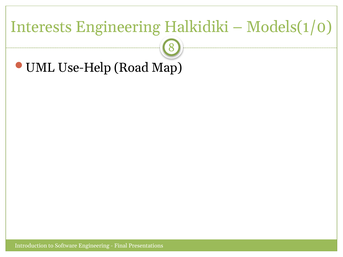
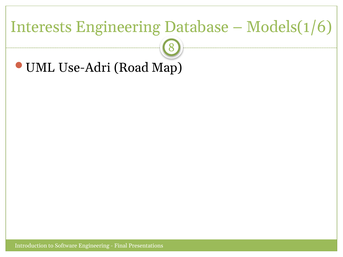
Halkidiki: Halkidiki -> Database (197, 27)
Models(1/0: Models(1/0 -> Models(1/6 (289, 27)
Use-Help: Use-Help -> Use-Adri (84, 68)
